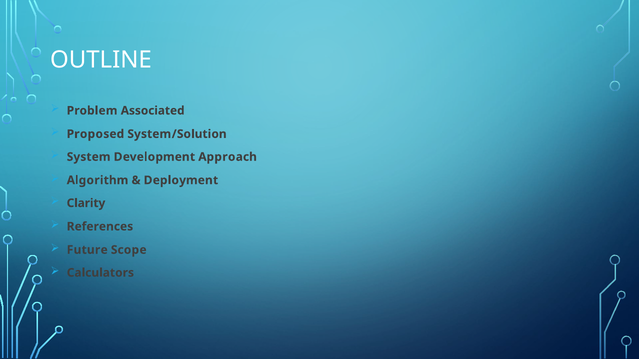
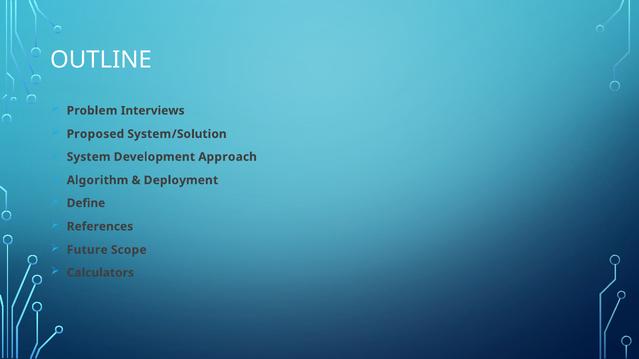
Associated: Associated -> Interviews (153, 111)
Clarity: Clarity -> Define (86, 203)
